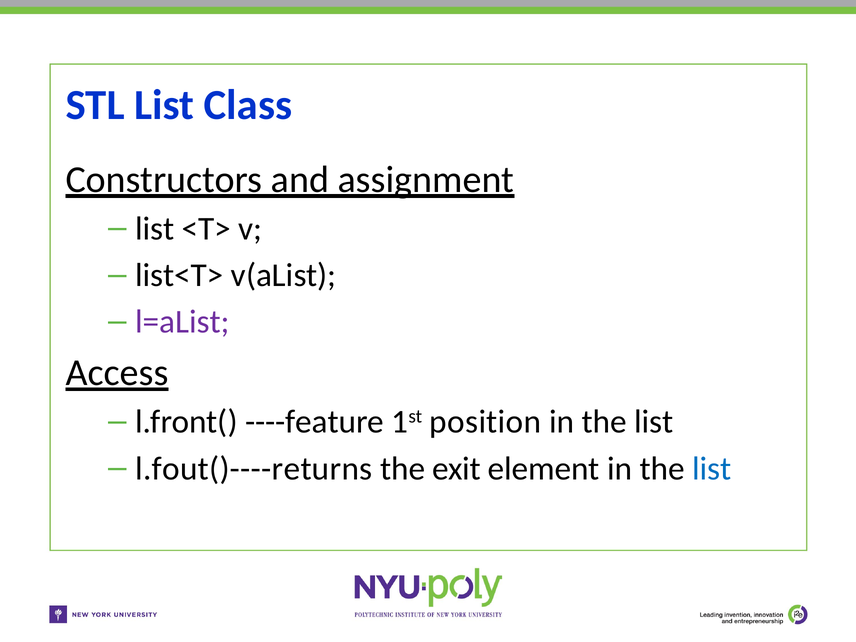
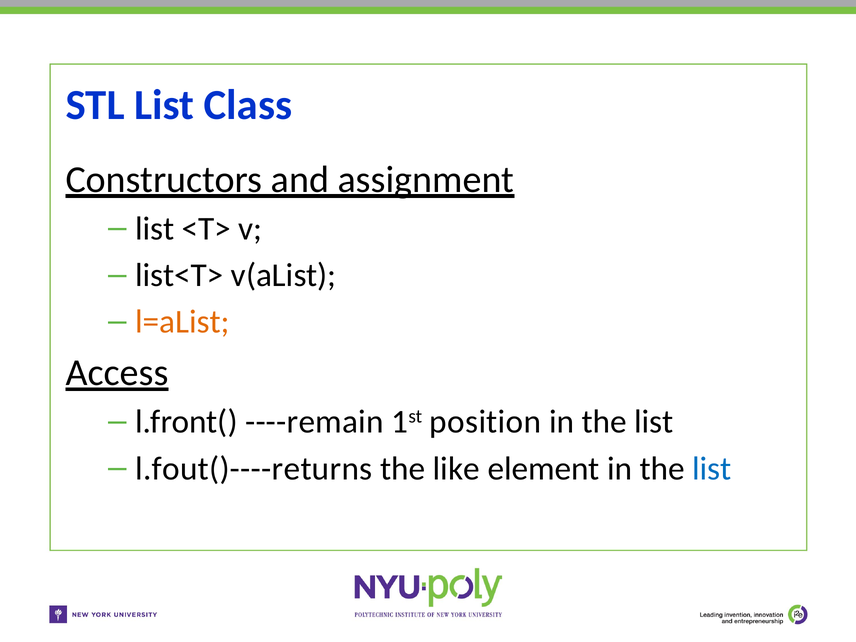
l=aList colour: purple -> orange (182, 322)
----feature: ----feature -> ----remain (314, 422)
exit: exit -> like (456, 469)
